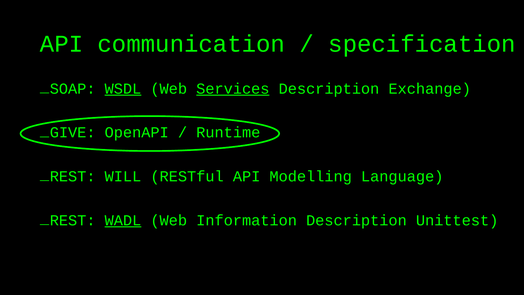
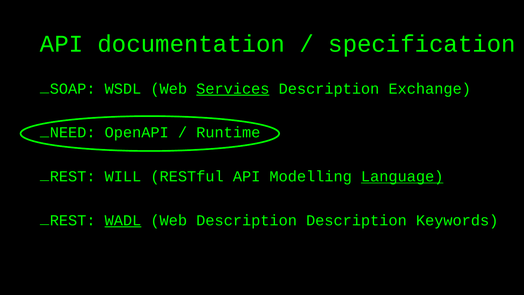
communication: communication -> documentation (191, 44)
WSDL underline: present -> none (123, 89)
GIVE: GIVE -> NEED (73, 132)
Language underline: none -> present (402, 176)
Web Information: Information -> Description (247, 220)
Unittest: Unittest -> Keywords (457, 220)
